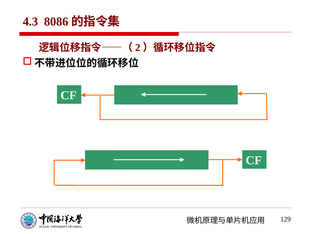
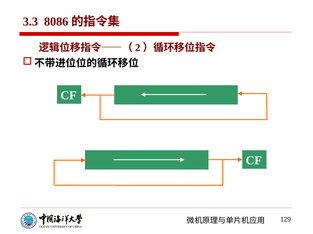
4.3: 4.3 -> 3.3 (30, 22)
